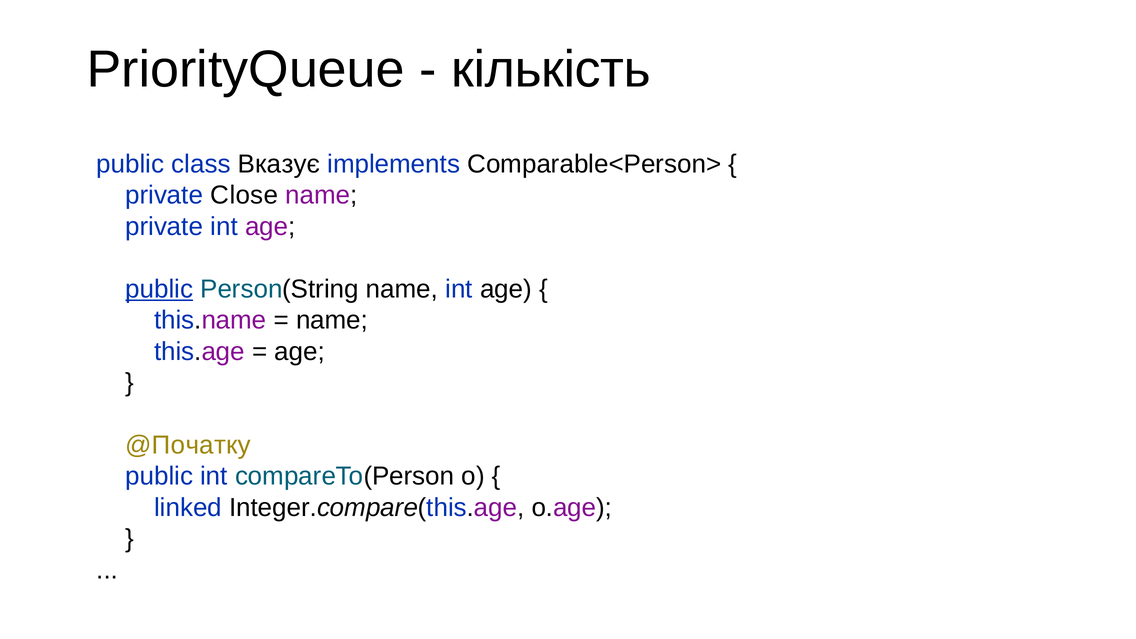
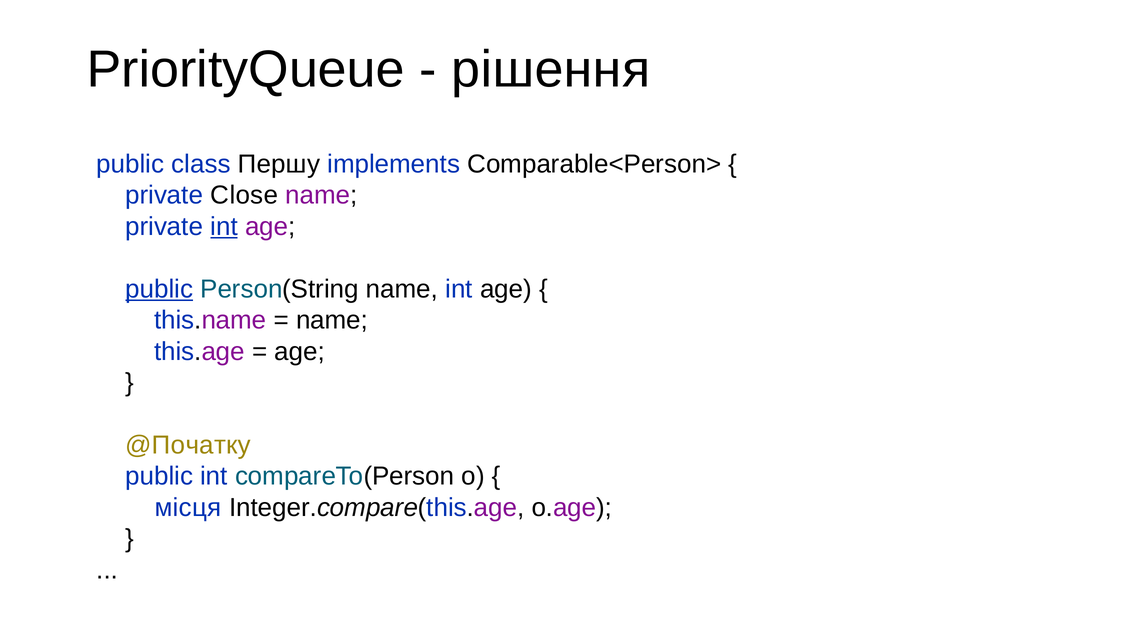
кількість: кількість -> рішення (551, 70)
Вказує: Вказує -> Першу (279, 164)
int underline: none -> present (224, 227)
linked: linked -> місця (188, 508)
